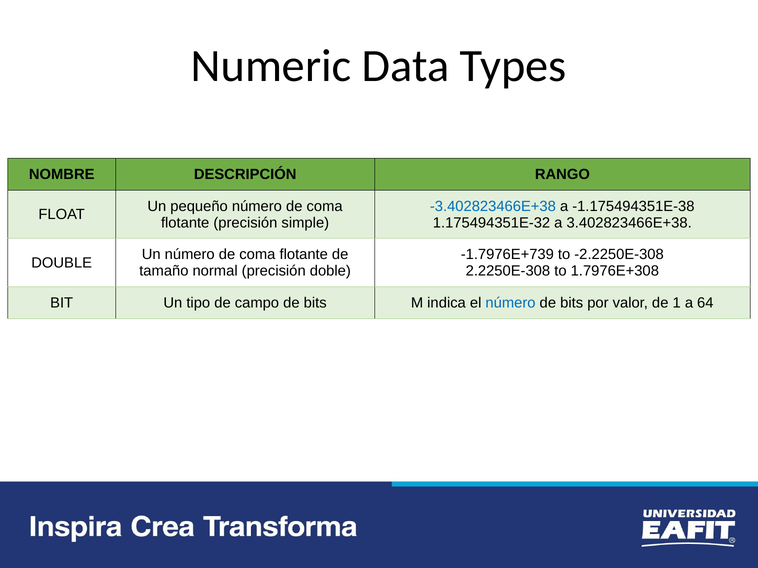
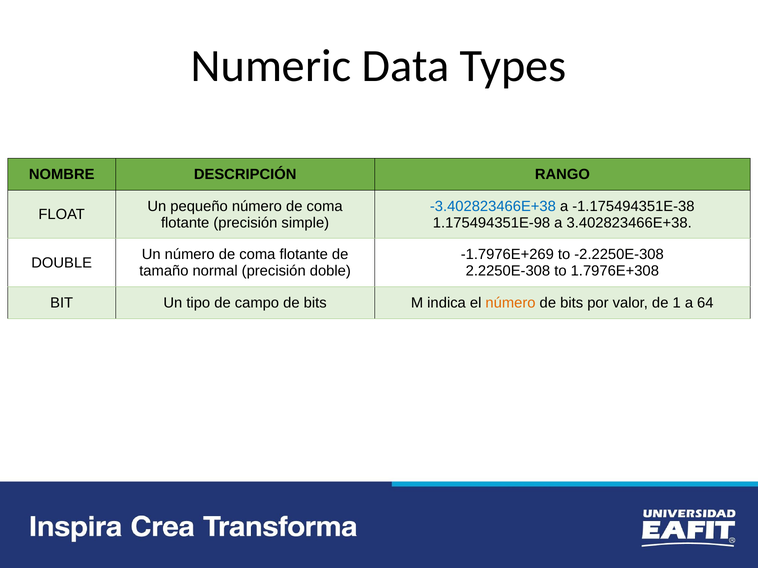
1.175494351E-32: 1.175494351E-32 -> 1.175494351E-98 (492, 223)
-1.7976E+739: -1.7976E+739 -> -1.7976E+269 (507, 255)
número colour: blue -> orange (511, 303)
